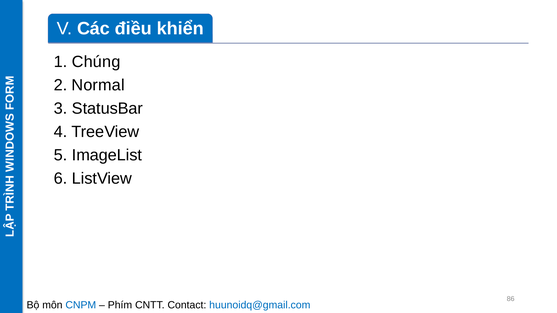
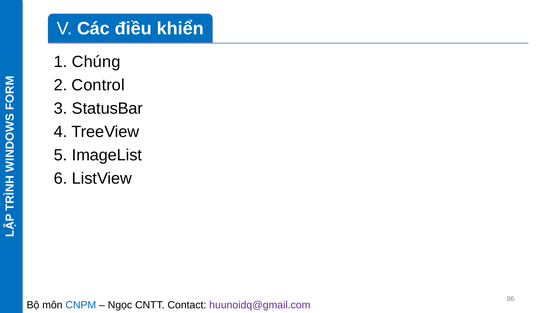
Normal: Normal -> Control (98, 85)
Phím: Phím -> Ngọc (120, 305)
huunoidq@gmail.com colour: blue -> purple (260, 305)
